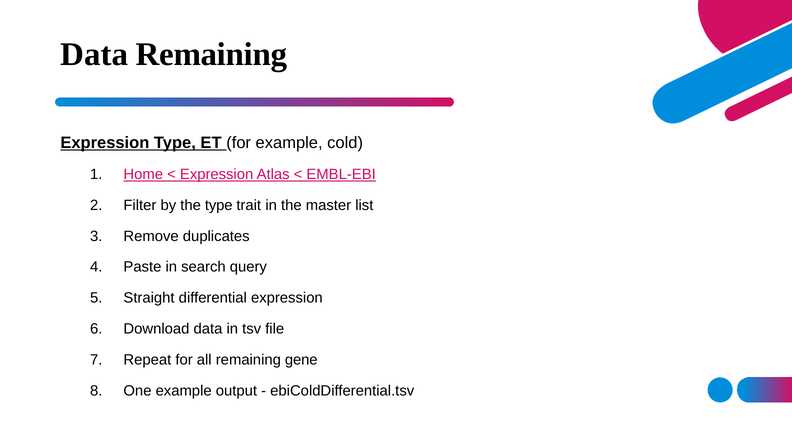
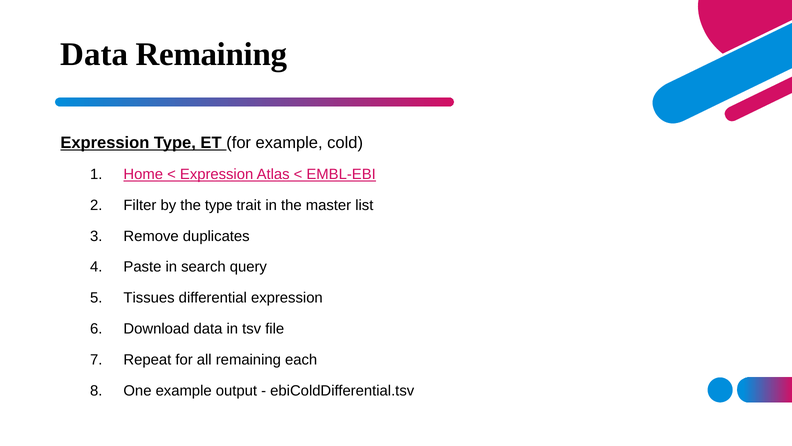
Straight: Straight -> Tissues (149, 298)
gene: gene -> each (301, 359)
